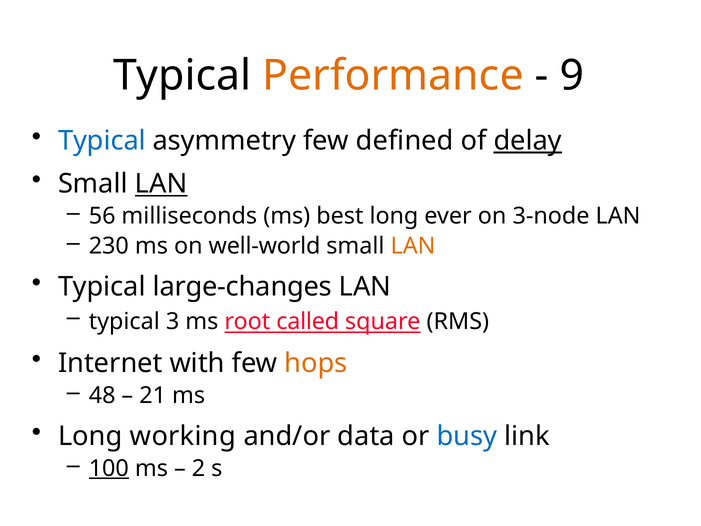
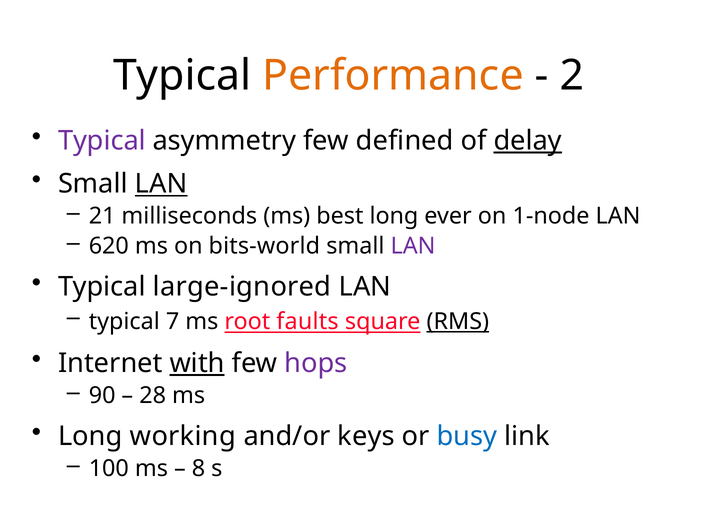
9: 9 -> 2 (572, 75)
Typical colour: blue -> purple (102, 141)
56: 56 -> 21 (102, 216)
3-node: 3-node -> 1-node (551, 216)
230: 230 -> 620 (109, 246)
well-world: well-world -> bits-world (264, 246)
LAN colour: orange -> purple (413, 246)
large-changes: large-changes -> large-ignored (242, 287)
3: 3 -> 7 (173, 321)
called: called -> faults (307, 321)
RMS underline: none -> present (458, 321)
with underline: none -> present (197, 363)
hops colour: orange -> purple (316, 363)
48: 48 -> 90 (102, 395)
21: 21 -> 28 (153, 395)
data: data -> keys (366, 436)
100 underline: present -> none (109, 468)
2: 2 -> 8 (198, 468)
